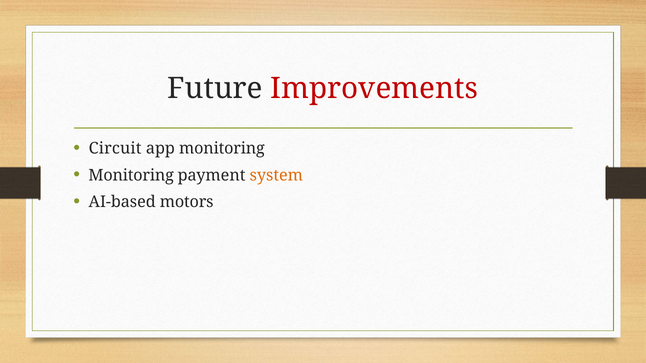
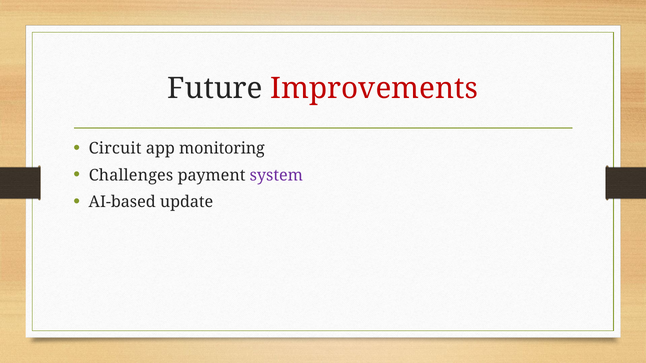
Monitoring: Monitoring -> Challenges (131, 175)
system colour: orange -> purple (276, 175)
motors: motors -> update (187, 202)
